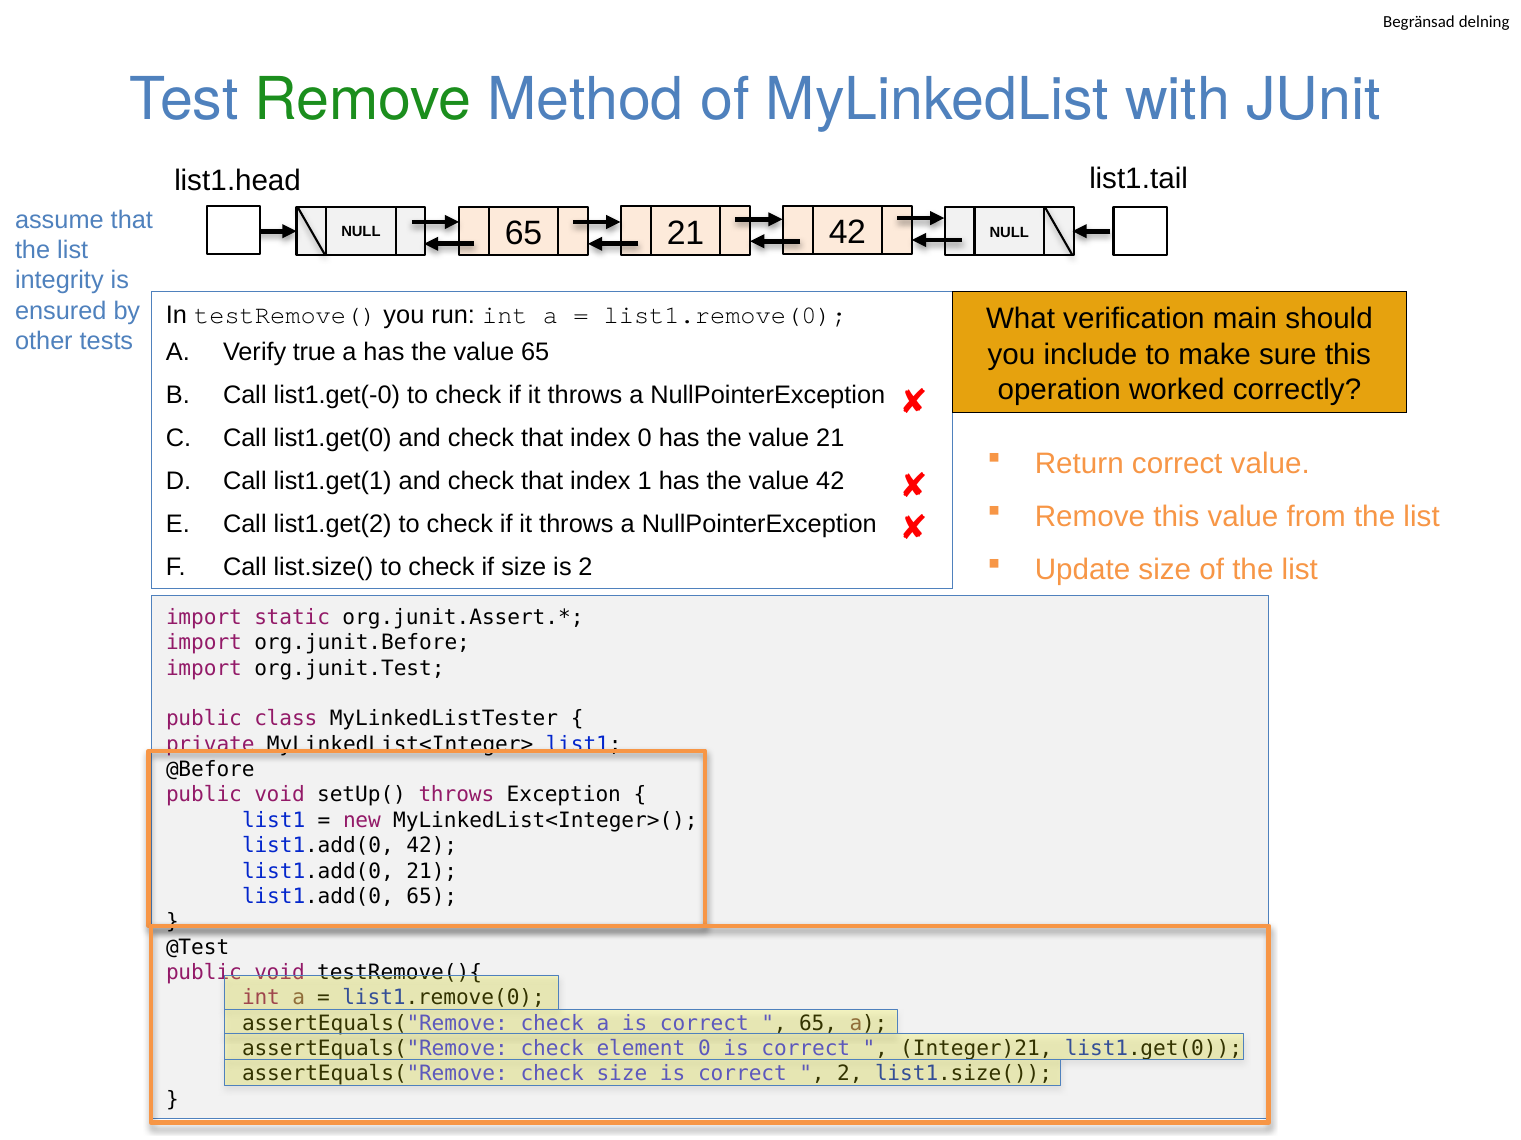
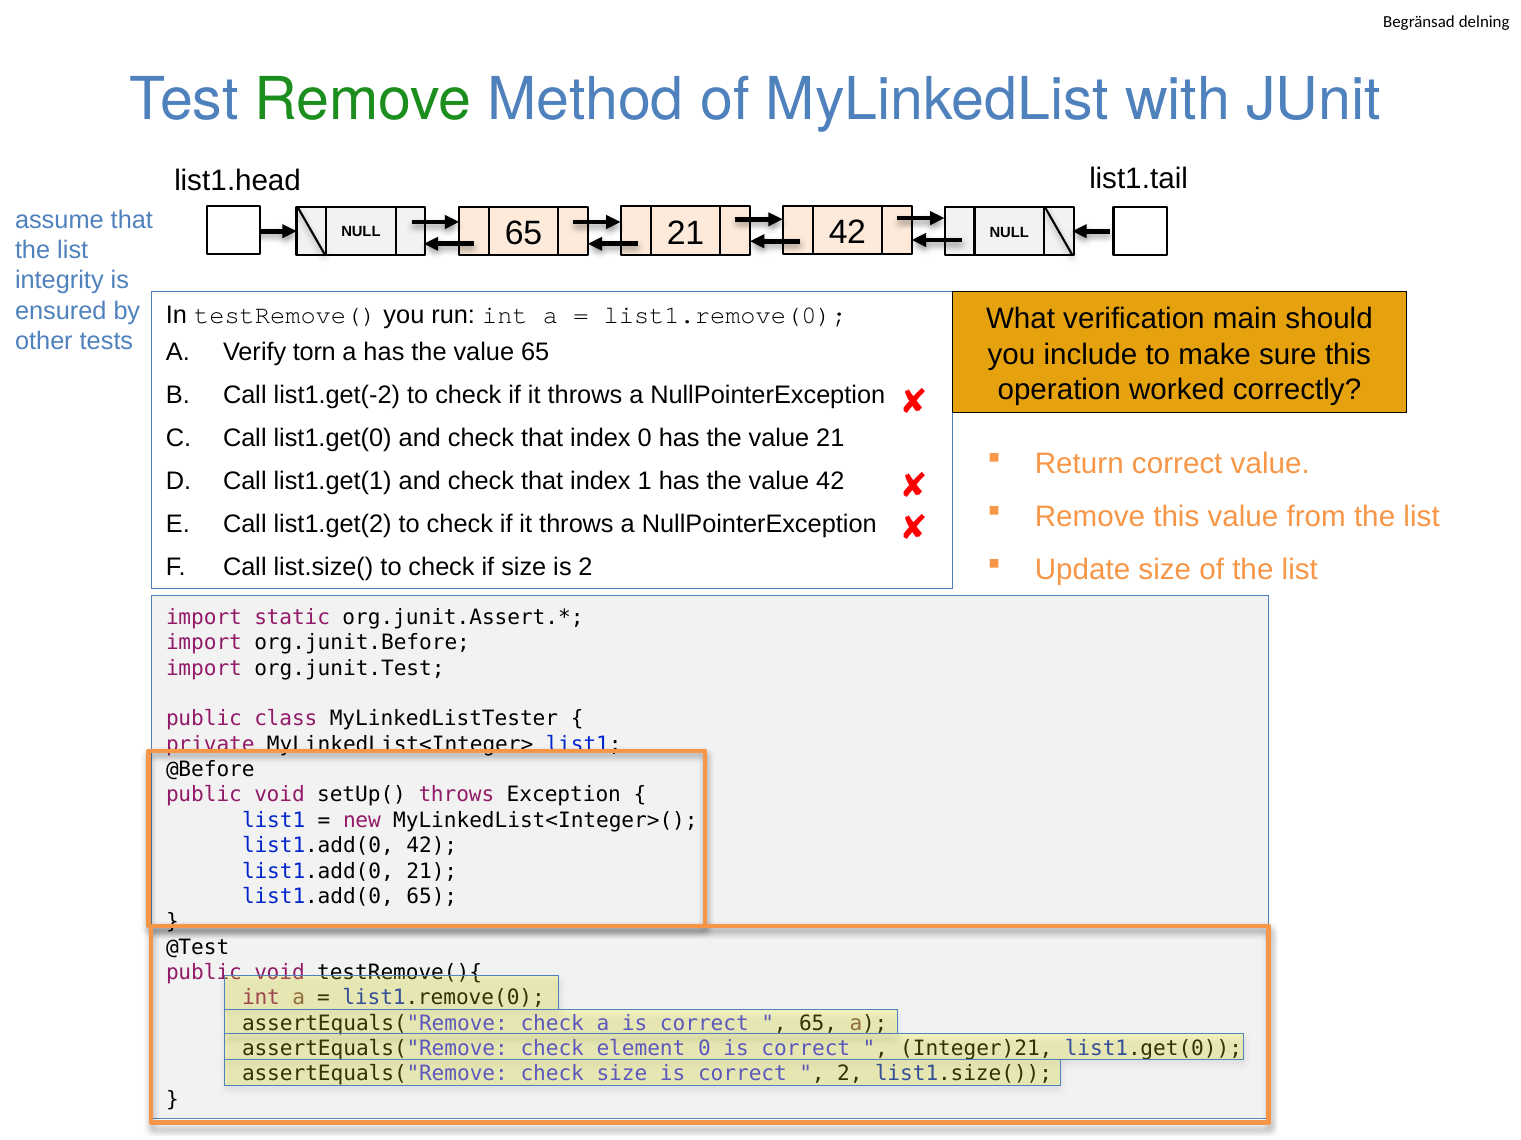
true: true -> torn (314, 352)
list1.get(-0: list1.get(-0 -> list1.get(-2 (337, 396)
